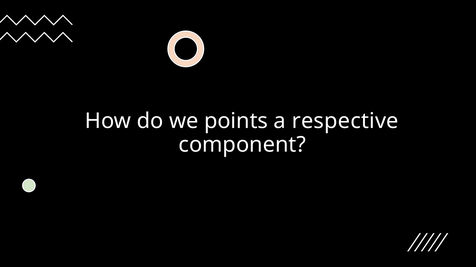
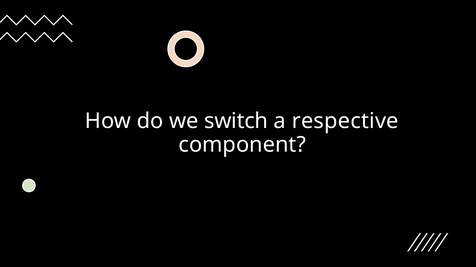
points: points -> switch (236, 121)
